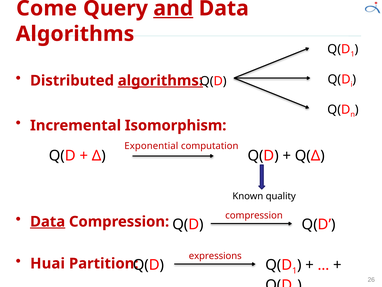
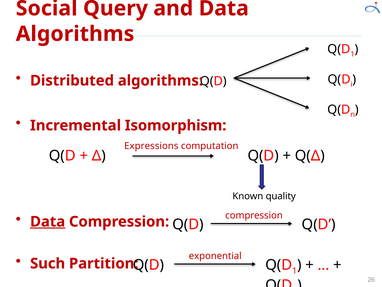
Come: Come -> Social (47, 8)
and underline: present -> none (173, 8)
algorithms underline: present -> none (160, 80)
Exponential: Exponential -> Expressions (151, 146)
expressions: expressions -> exponential (215, 255)
Huai: Huai -> Such (48, 263)
